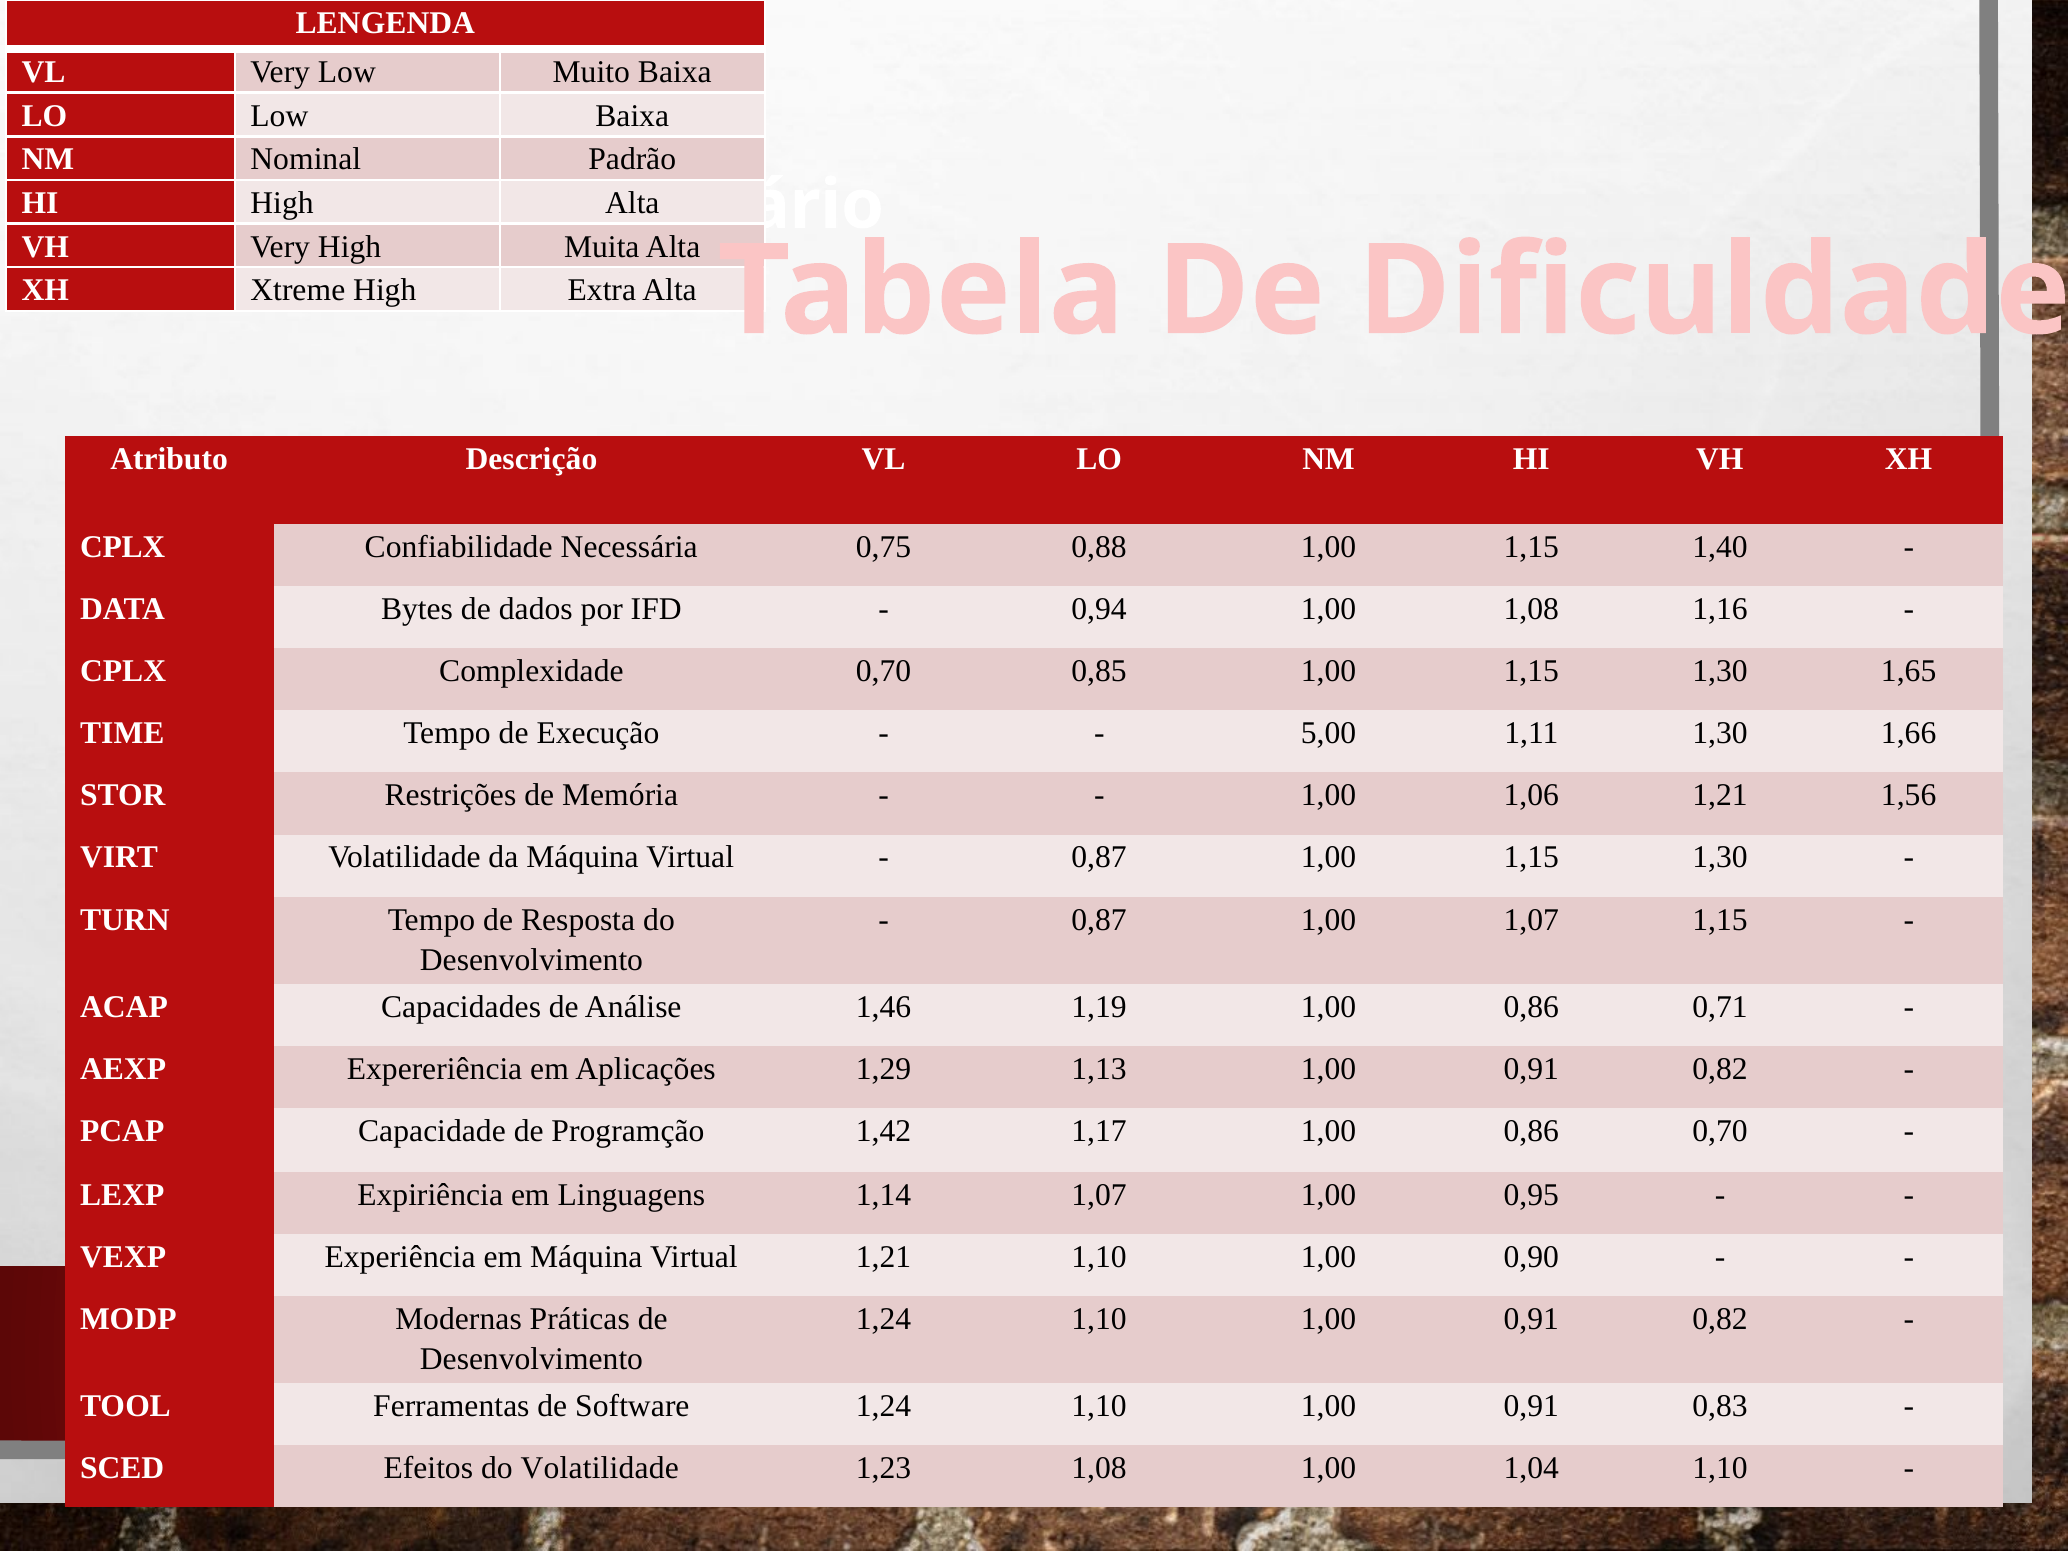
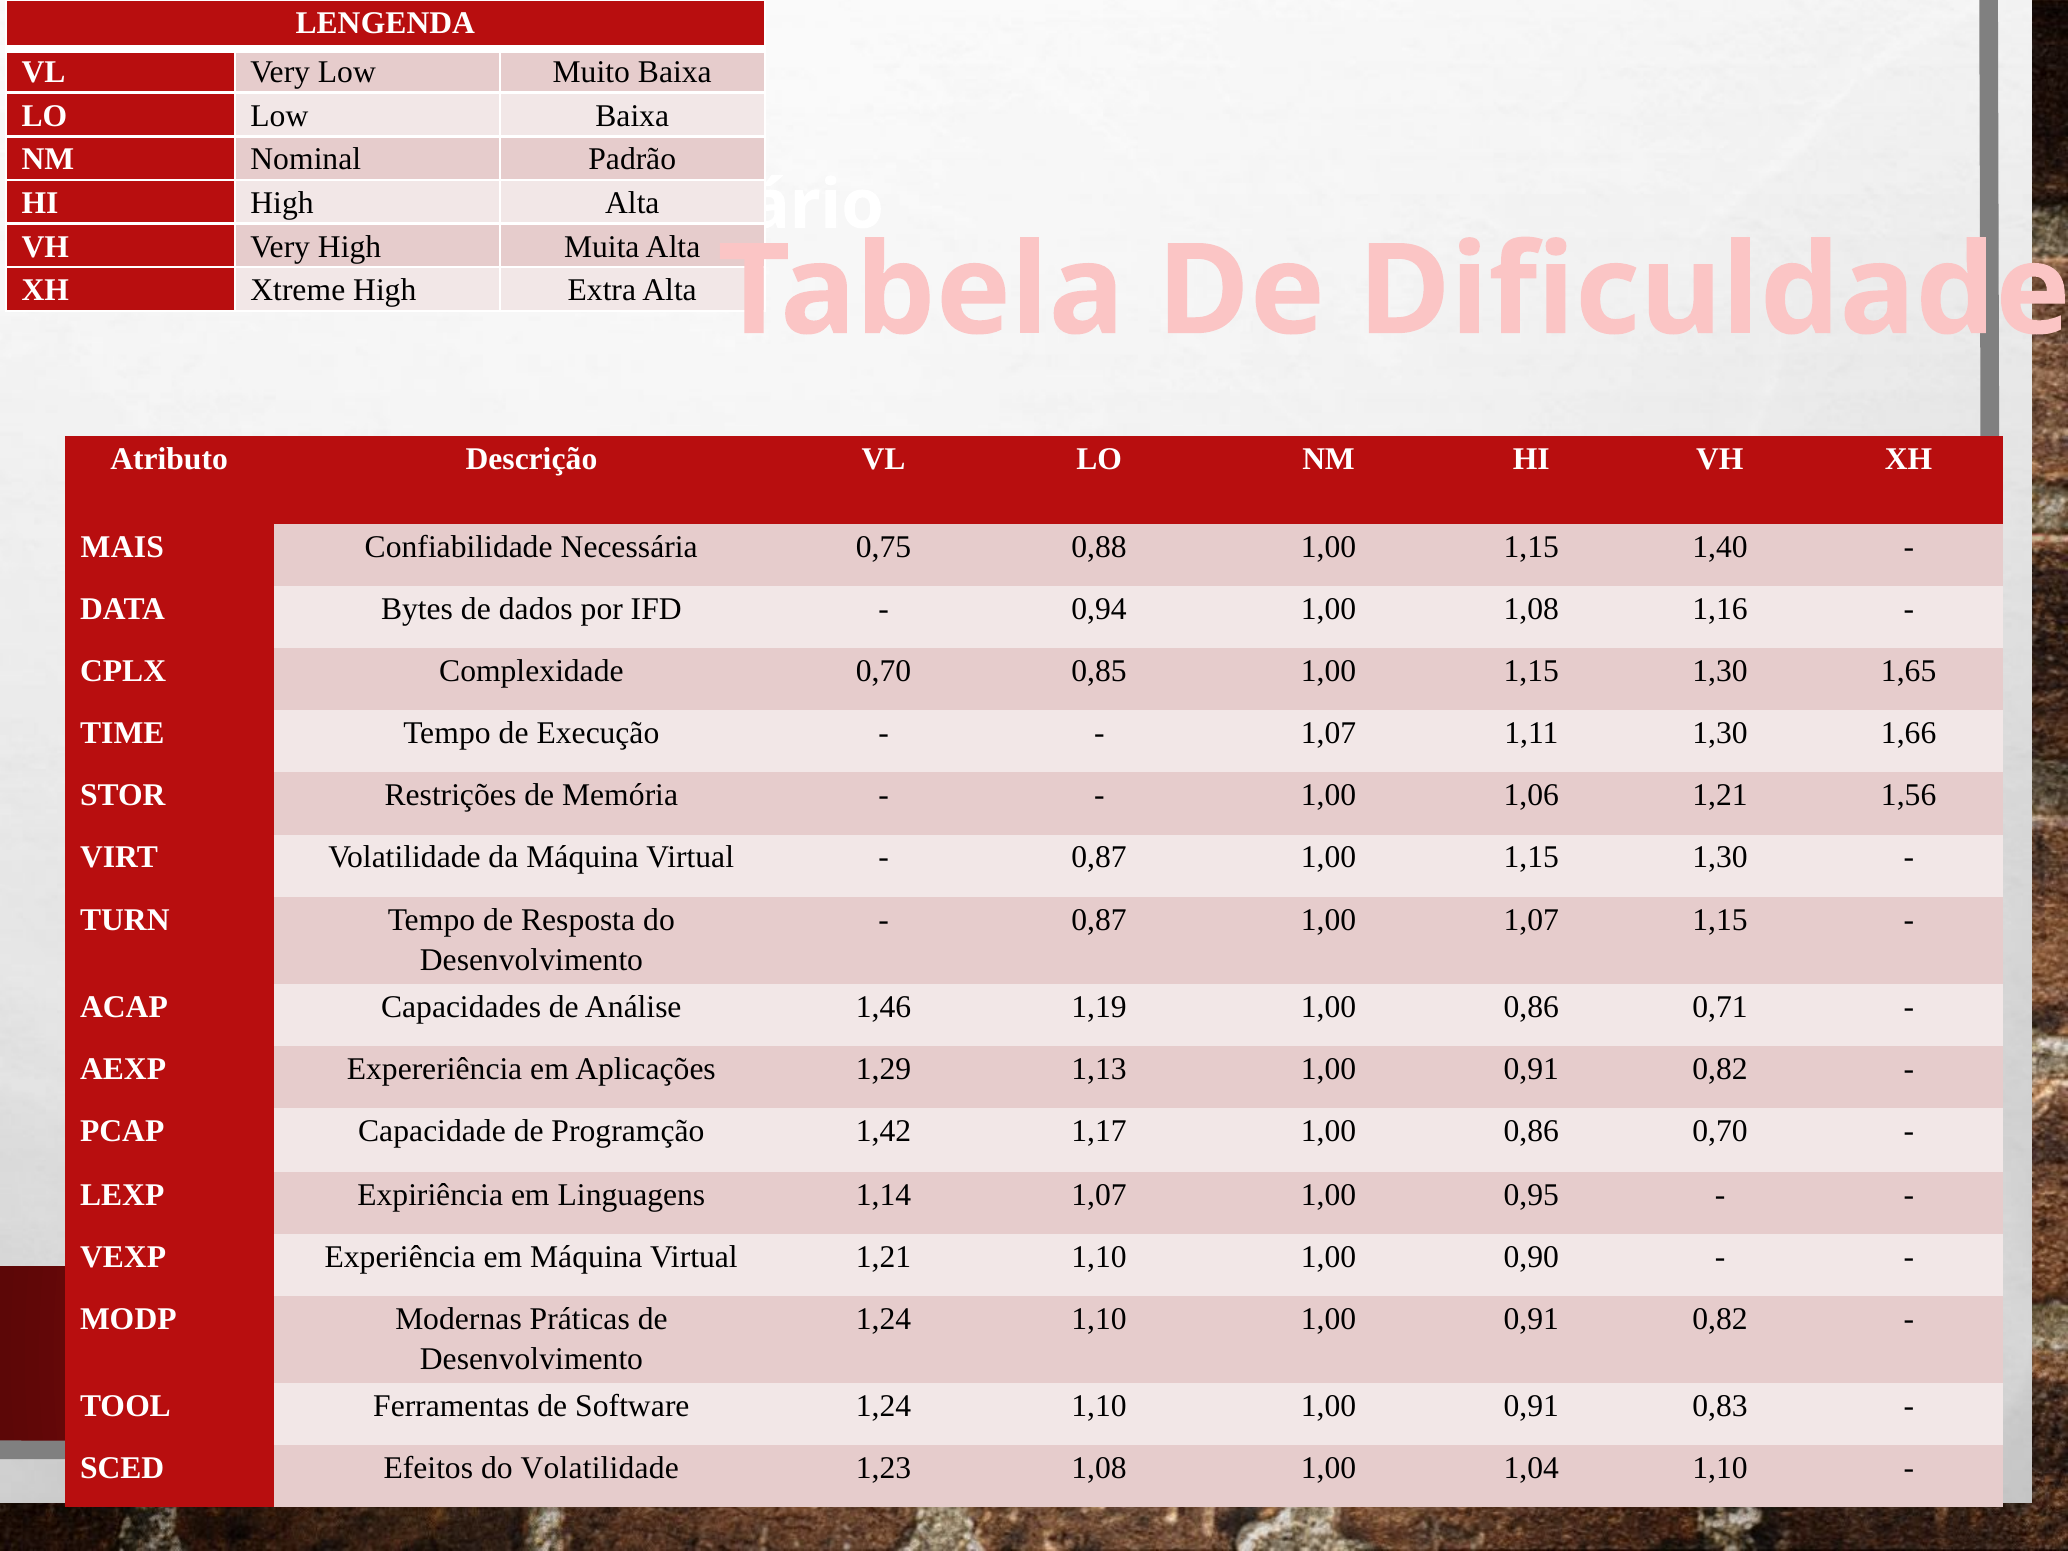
CPLX: CPLX -> MAIS (122, 547)
5,00: 5,00 -> 1,07 (1329, 733)
